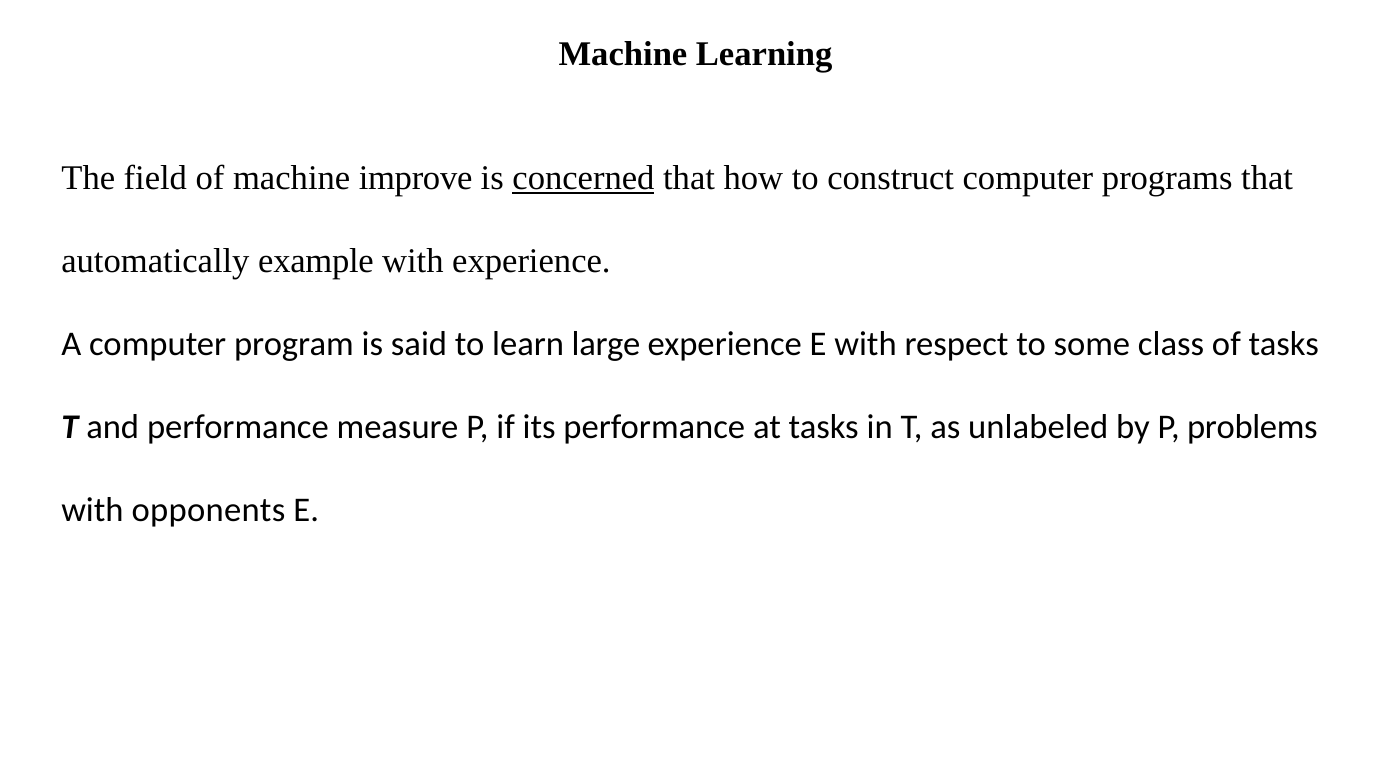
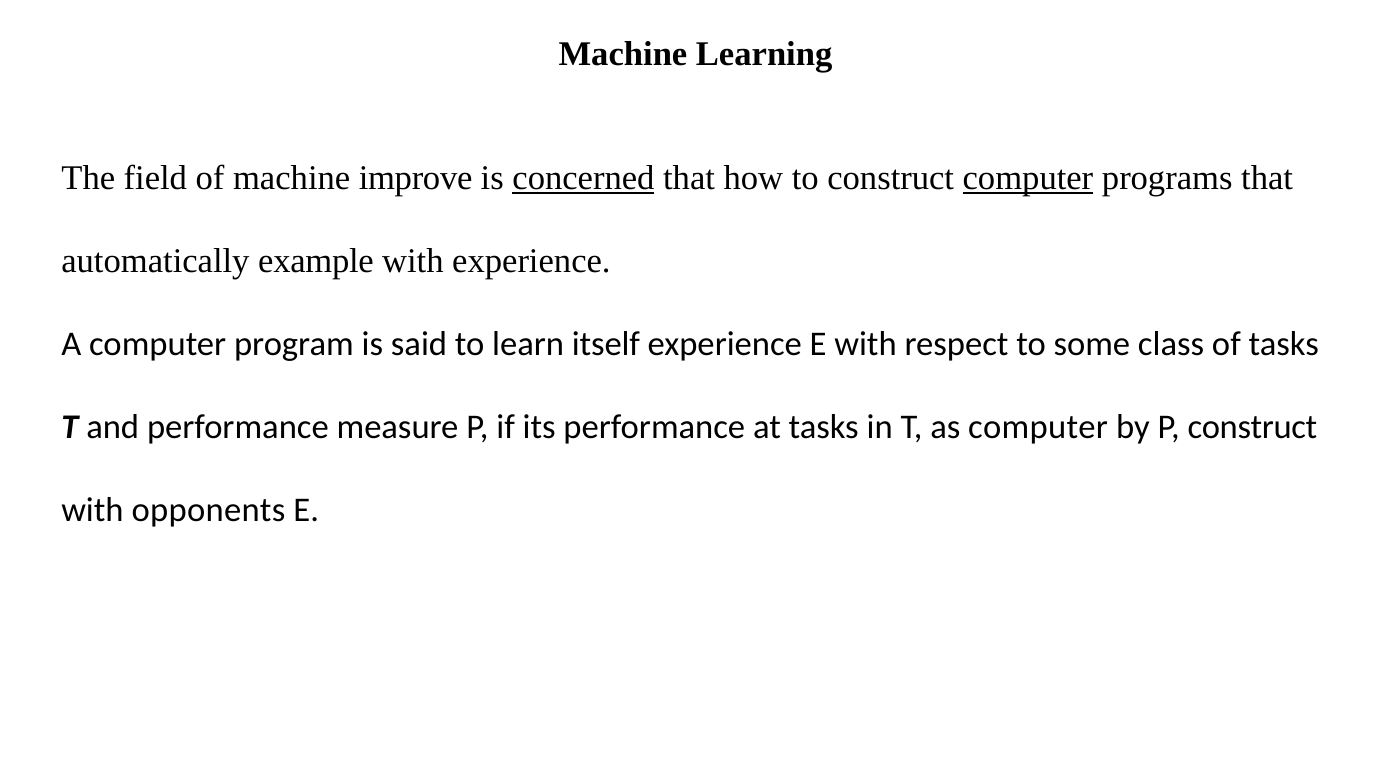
computer underline: none -> present (1028, 178)
large: large -> itself (606, 345)
as unlabeled: unlabeled -> computer (1038, 428)
P problems: problems -> construct (1252, 428)
